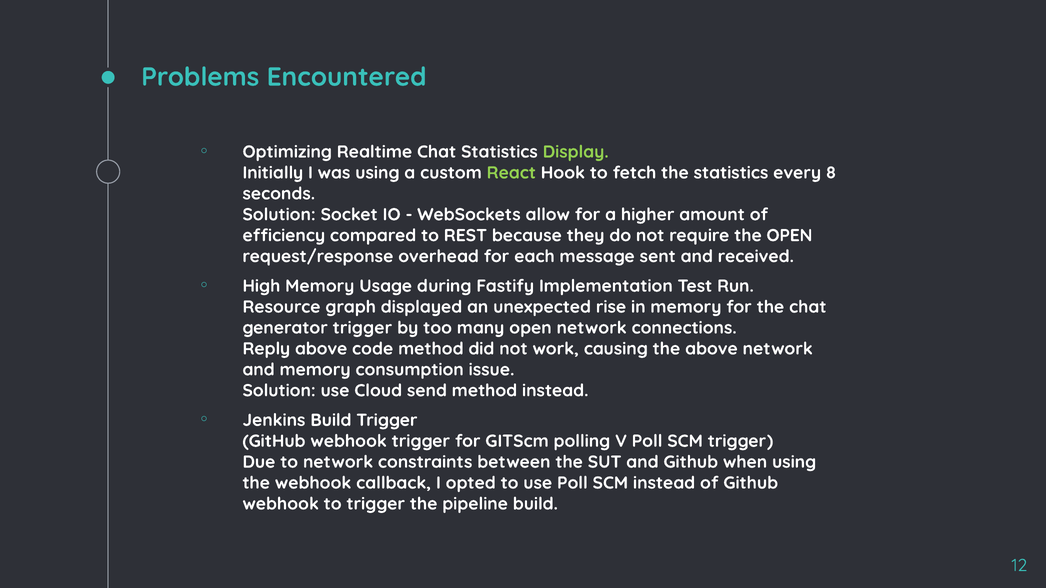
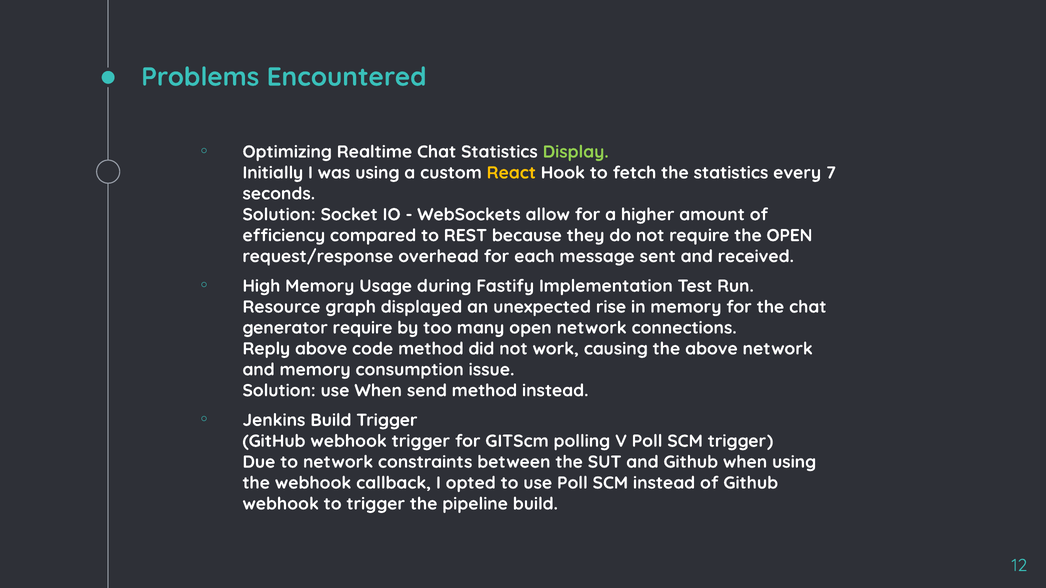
React colour: light green -> yellow (511, 173)
8: 8 -> 7 (831, 173)
generator trigger: trigger -> require (363, 328)
use Cloud: Cloud -> When (378, 391)
